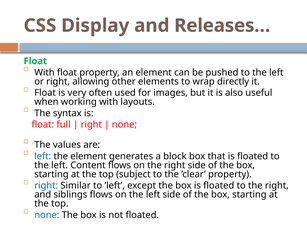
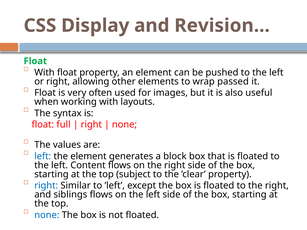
Releases…: Releases… -> Revision… (222, 26)
directly: directly -> passed (233, 82)
